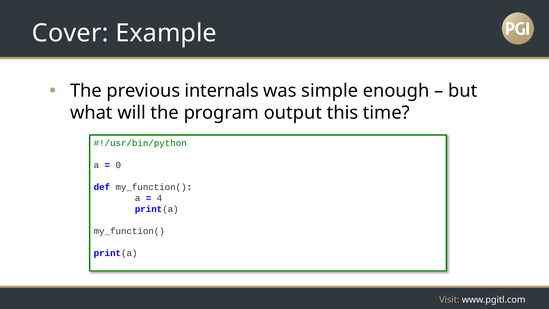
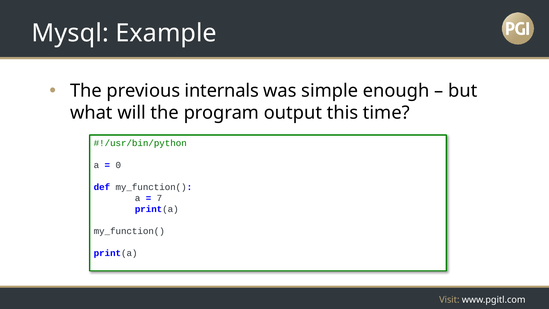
Cover: Cover -> Mysql (70, 33)
4: 4 -> 7 (159, 198)
